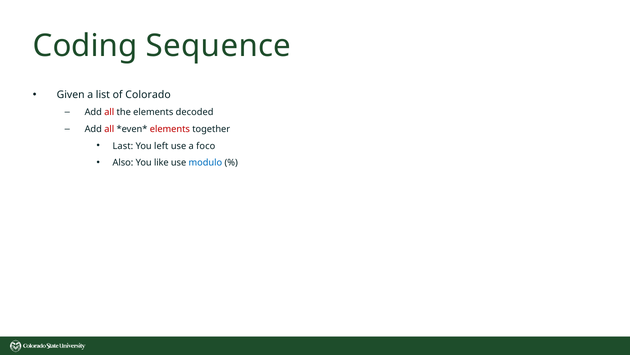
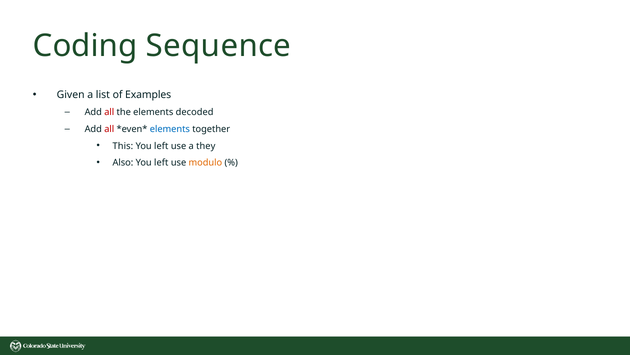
Colorado: Colorado -> Examples (148, 95)
elements colour: red -> blue (170, 129)
Last: Last -> This (123, 146)
foco: foco -> they (206, 146)
like: like -> left (161, 162)
modulo colour: blue -> orange (205, 162)
